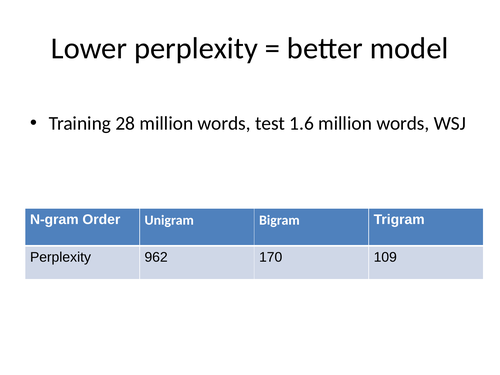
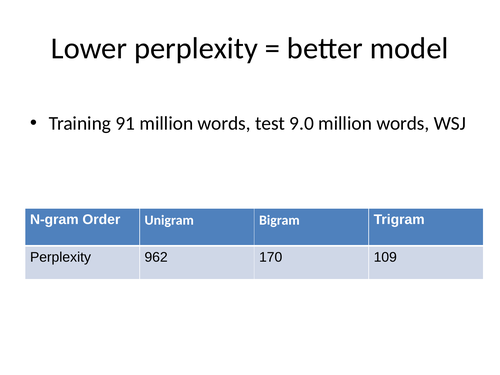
28: 28 -> 91 (125, 124)
1.6: 1.6 -> 9.0 (302, 124)
